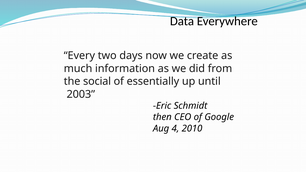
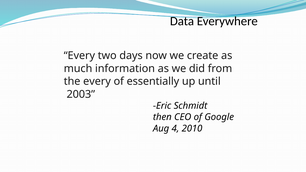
the social: social -> every (97, 81)
